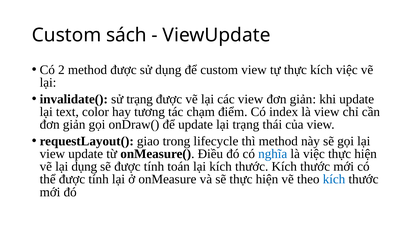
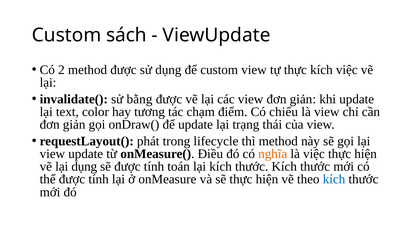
sử trạng: trạng -> bằng (140, 99)
index: index -> chiếu (284, 112)
giao: giao -> phát (148, 141)
nghĩa colour: blue -> orange (273, 154)
